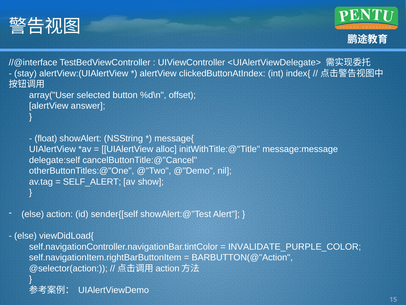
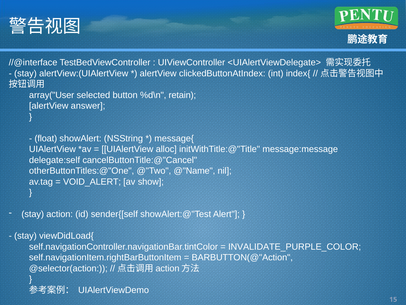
offset: offset -> retain (182, 95)
@"Demo: @"Demo -> @"Name (194, 171)
SELF_ALERT: SELF_ALERT -> VOID_ALERT (92, 181)
else: else -> stay (33, 214)
else: else -> stay (25, 236)
